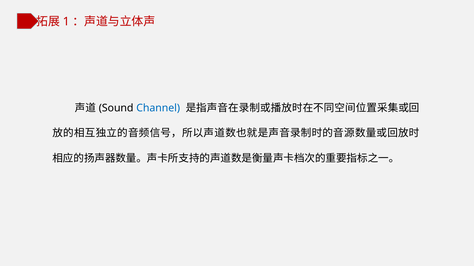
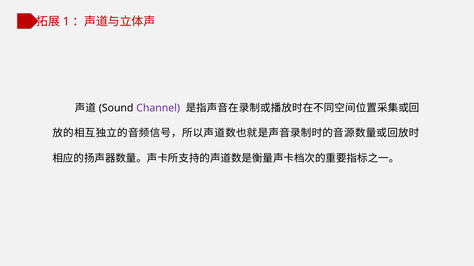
Channel colour: blue -> purple (158, 108)
